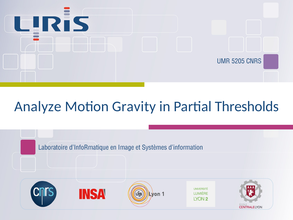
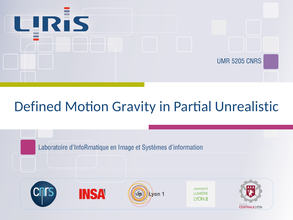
Analyze: Analyze -> Defined (38, 106)
Thresholds: Thresholds -> Unrealistic (247, 106)
